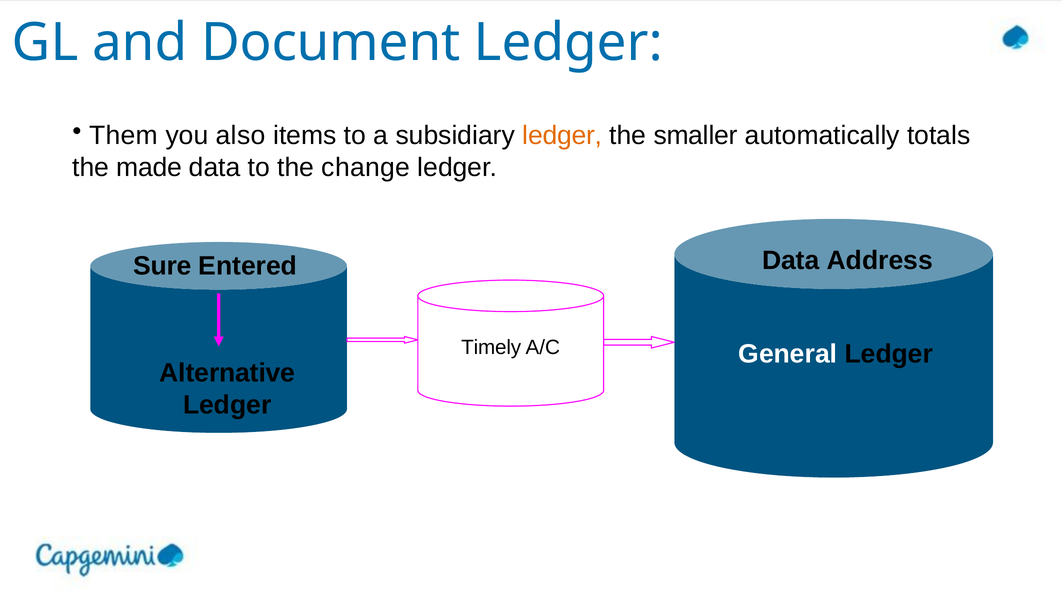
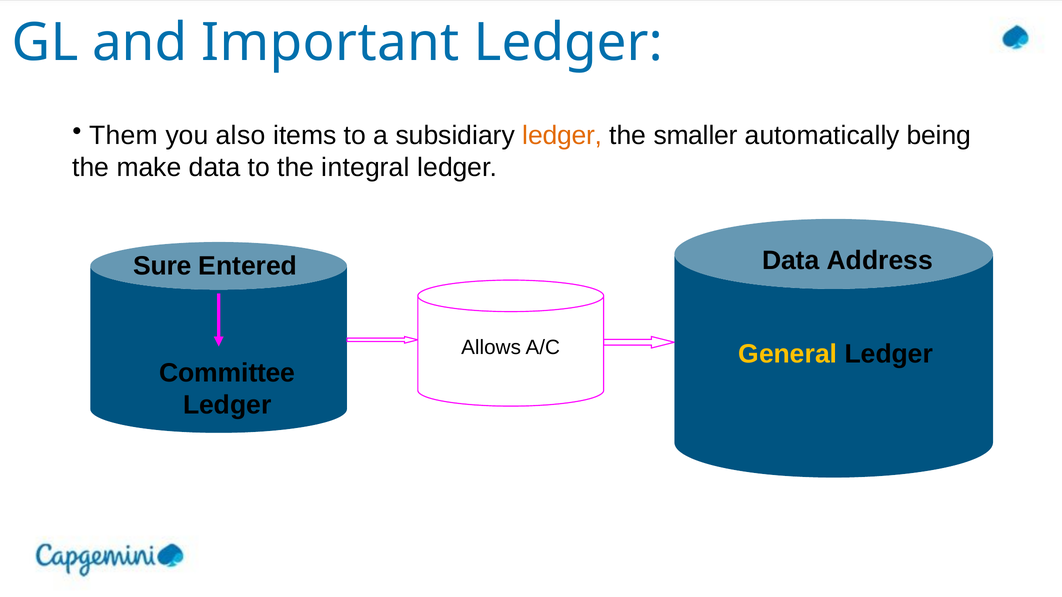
Document: Document -> Important (330, 43)
totals: totals -> being (939, 136)
made: made -> make (149, 168)
change: change -> integral (366, 168)
Timely: Timely -> Allows (491, 348)
General colour: white -> yellow (788, 354)
Alternative: Alternative -> Committee (227, 373)
